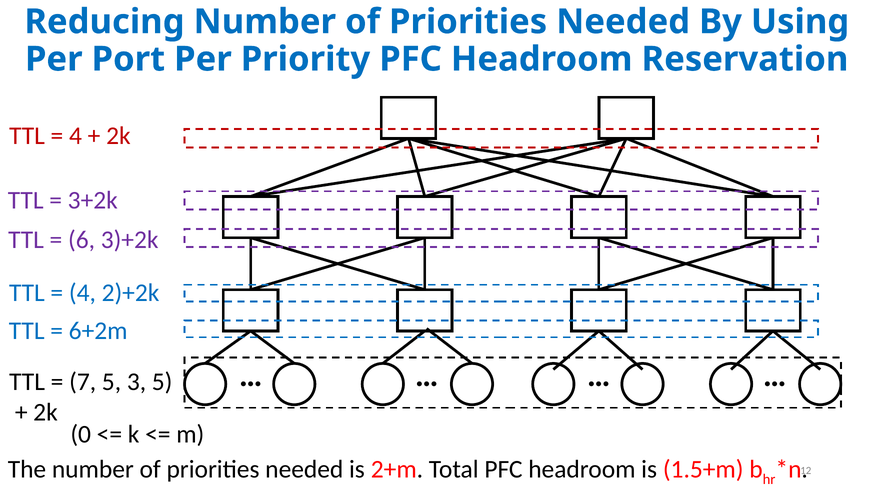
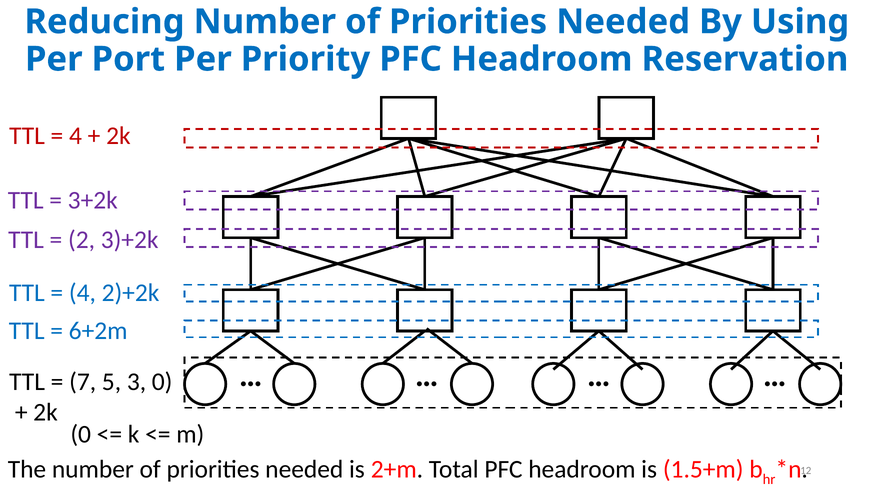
6: 6 -> 2 (82, 240)
3 5: 5 -> 0 (162, 382)
